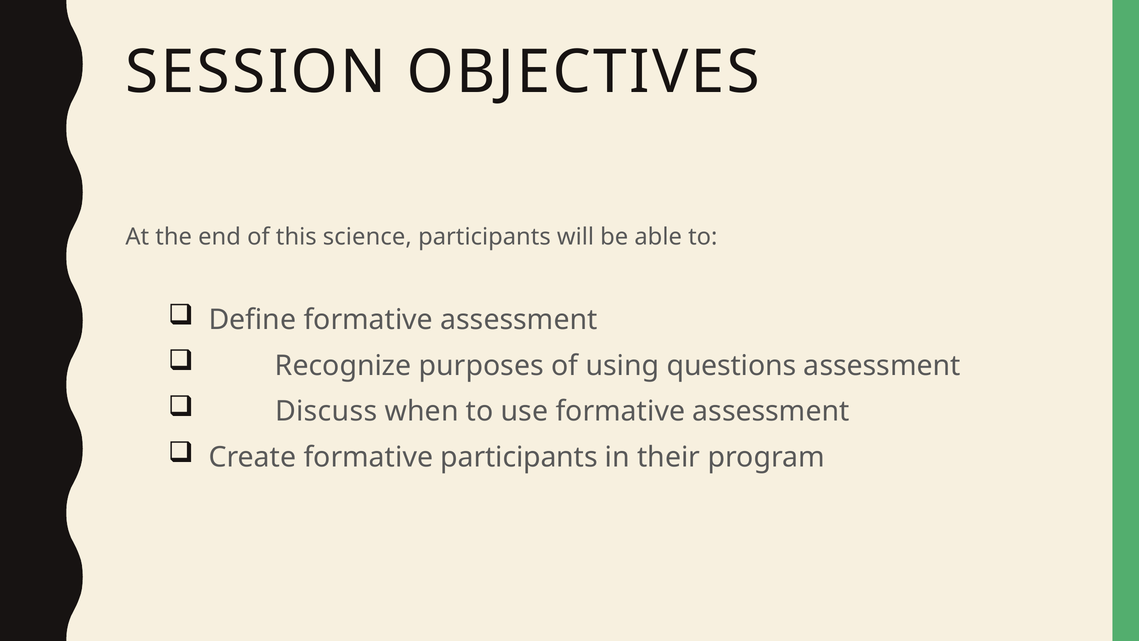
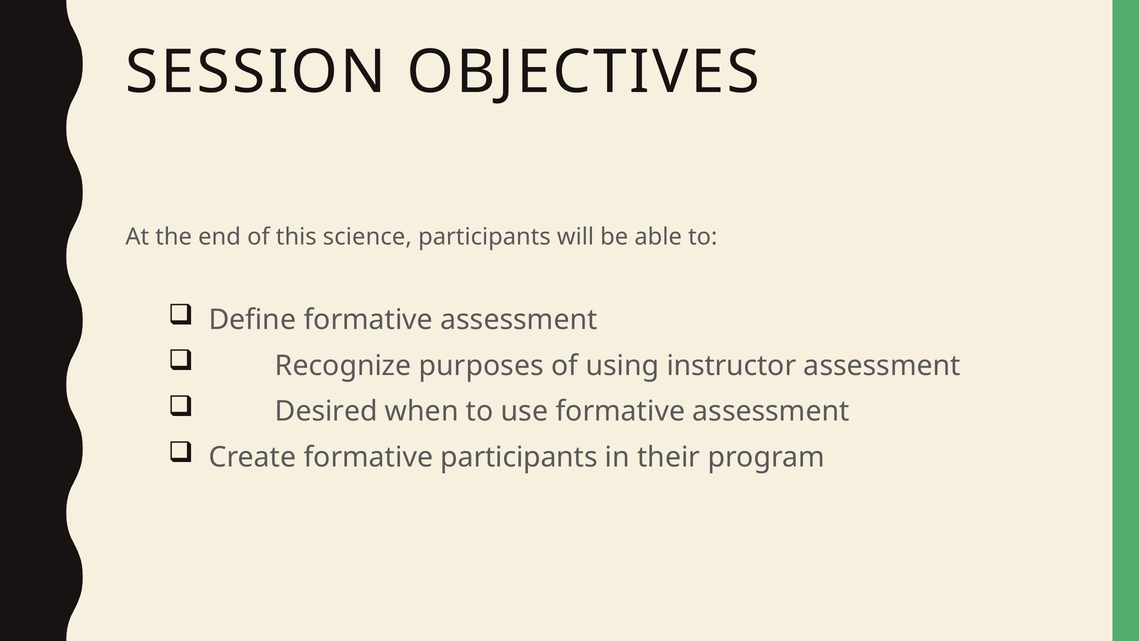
questions: questions -> instructor (731, 365)
Discuss: Discuss -> Desired (326, 411)
